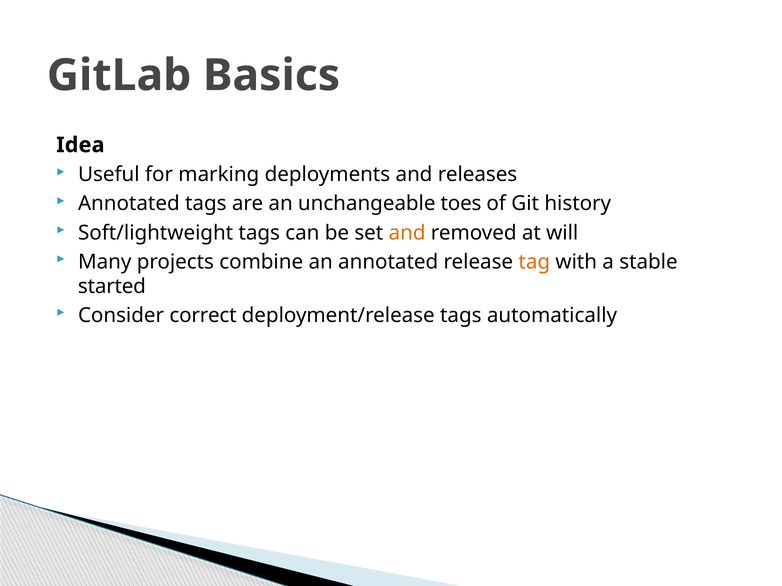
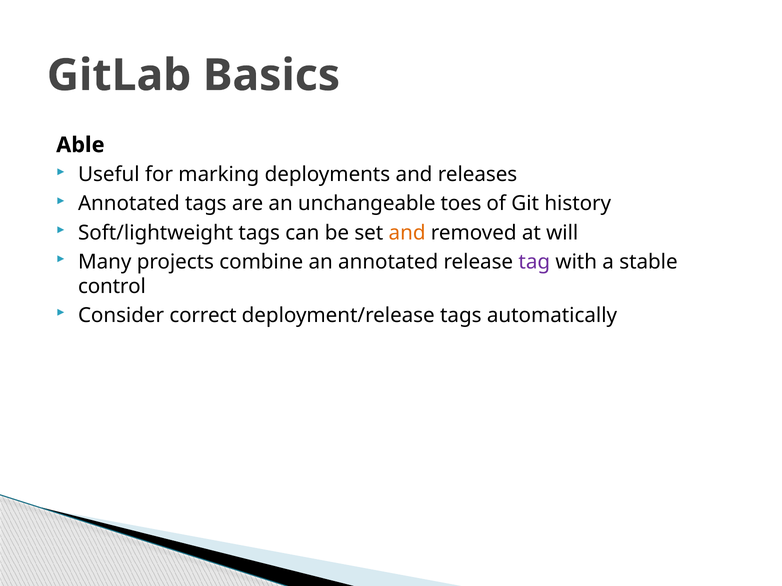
Idea: Idea -> Able (80, 145)
tag colour: orange -> purple (534, 262)
started: started -> control (112, 287)
